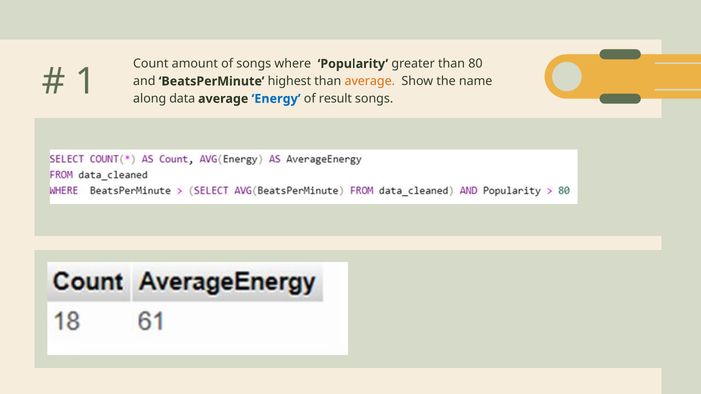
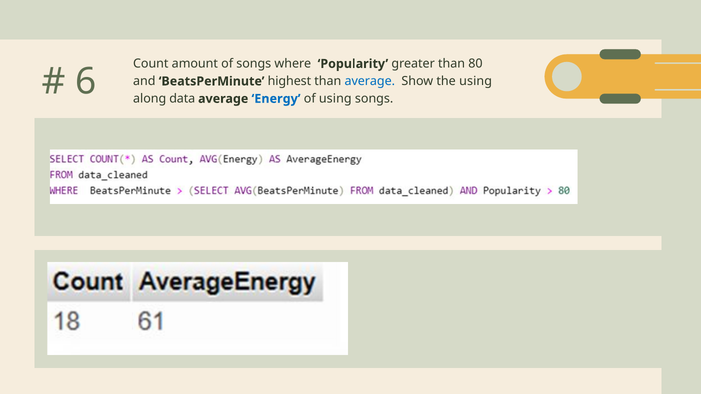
1: 1 -> 6 (86, 82)
average colour: orange -> blue (370, 81)
the name: name -> using (476, 81)
of result: result -> using (335, 99)
